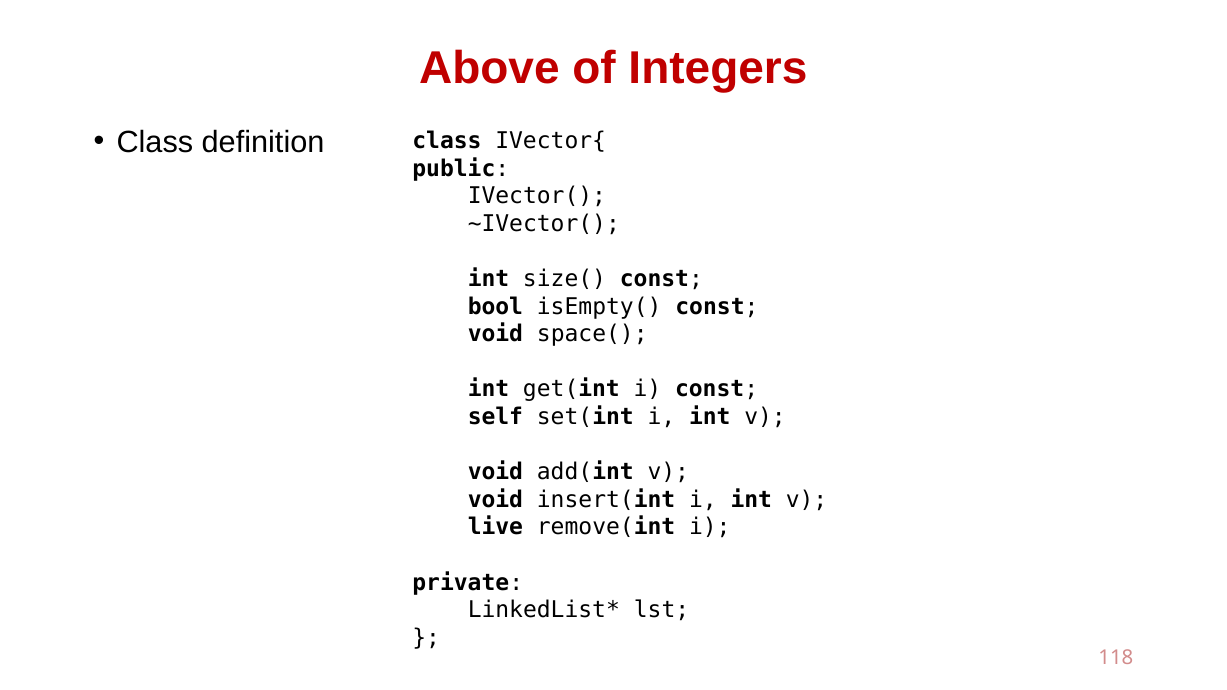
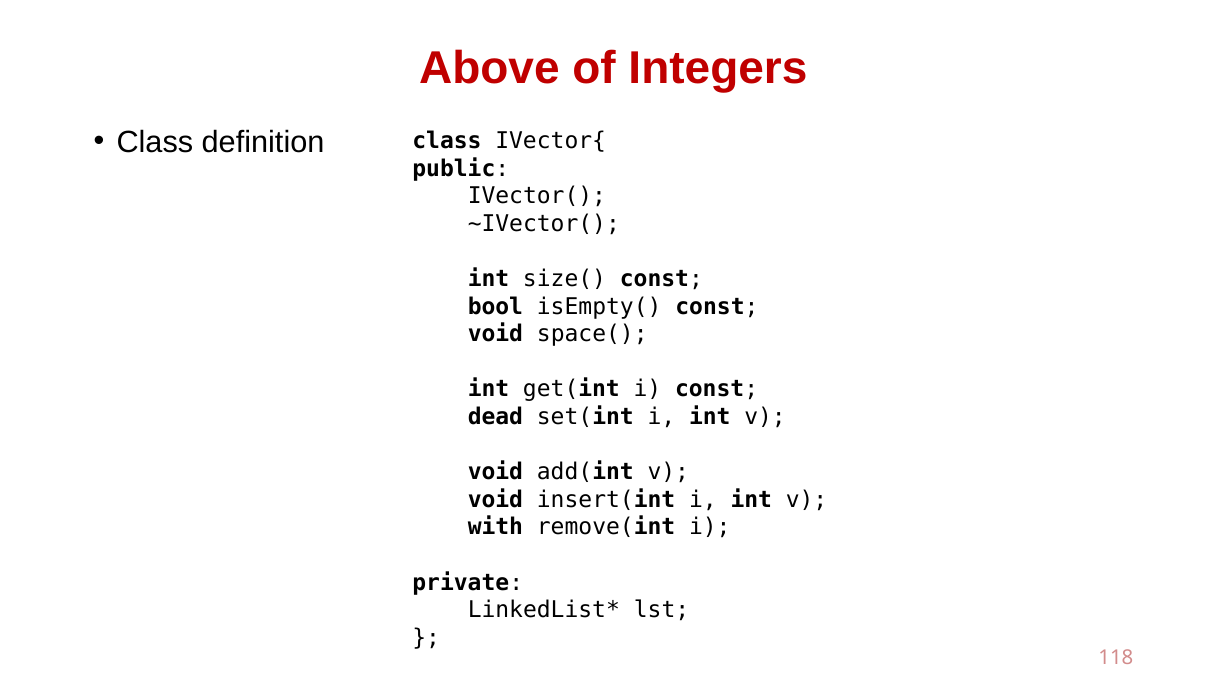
self: self -> dead (495, 417)
live: live -> with (495, 528)
